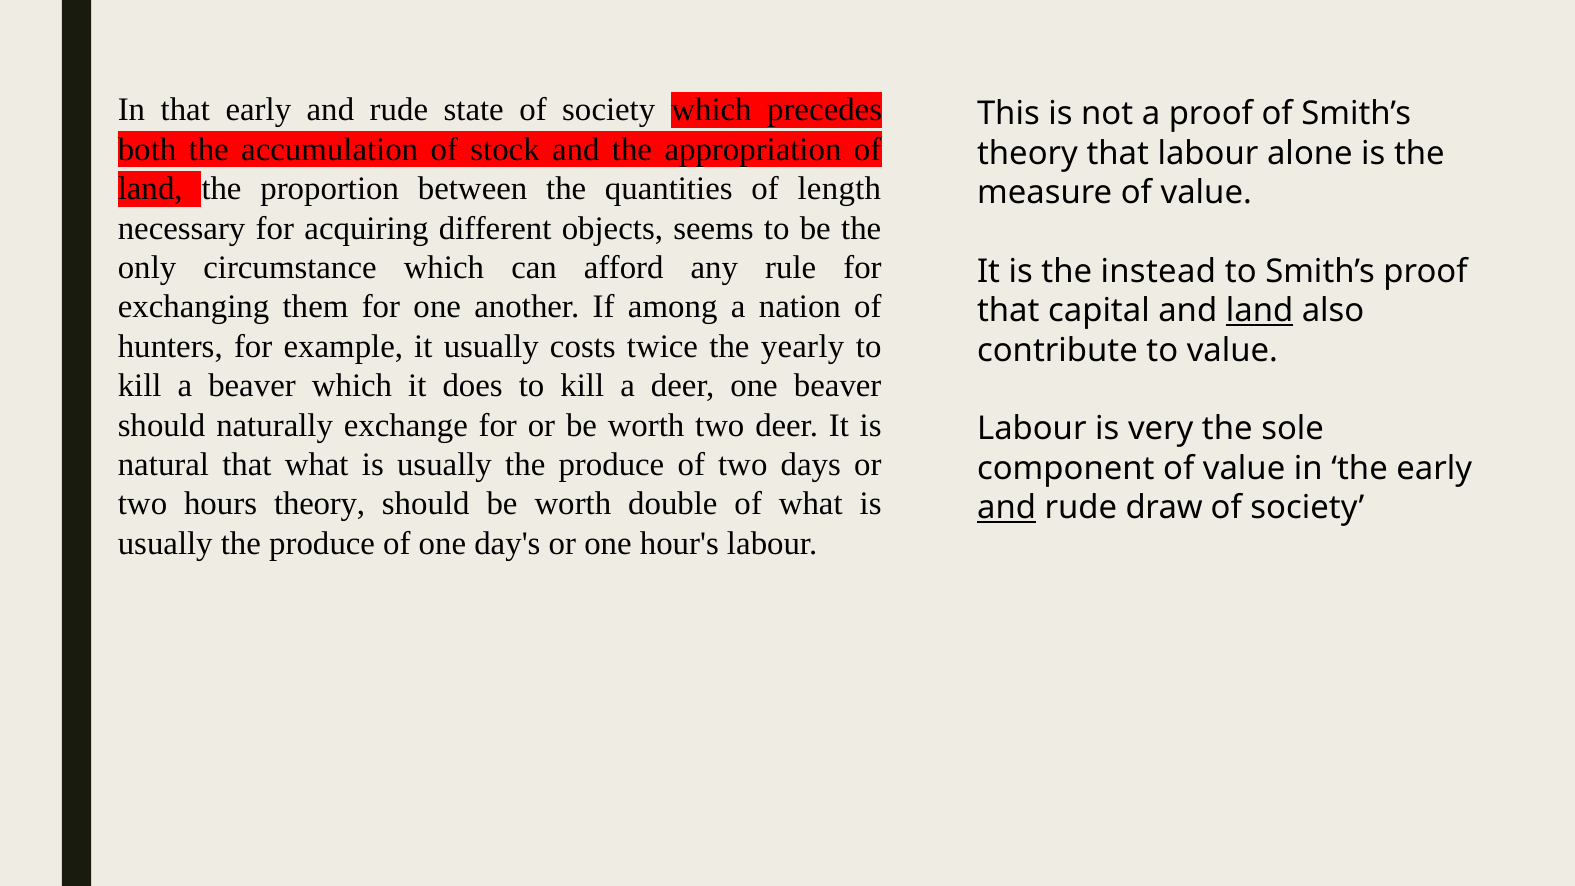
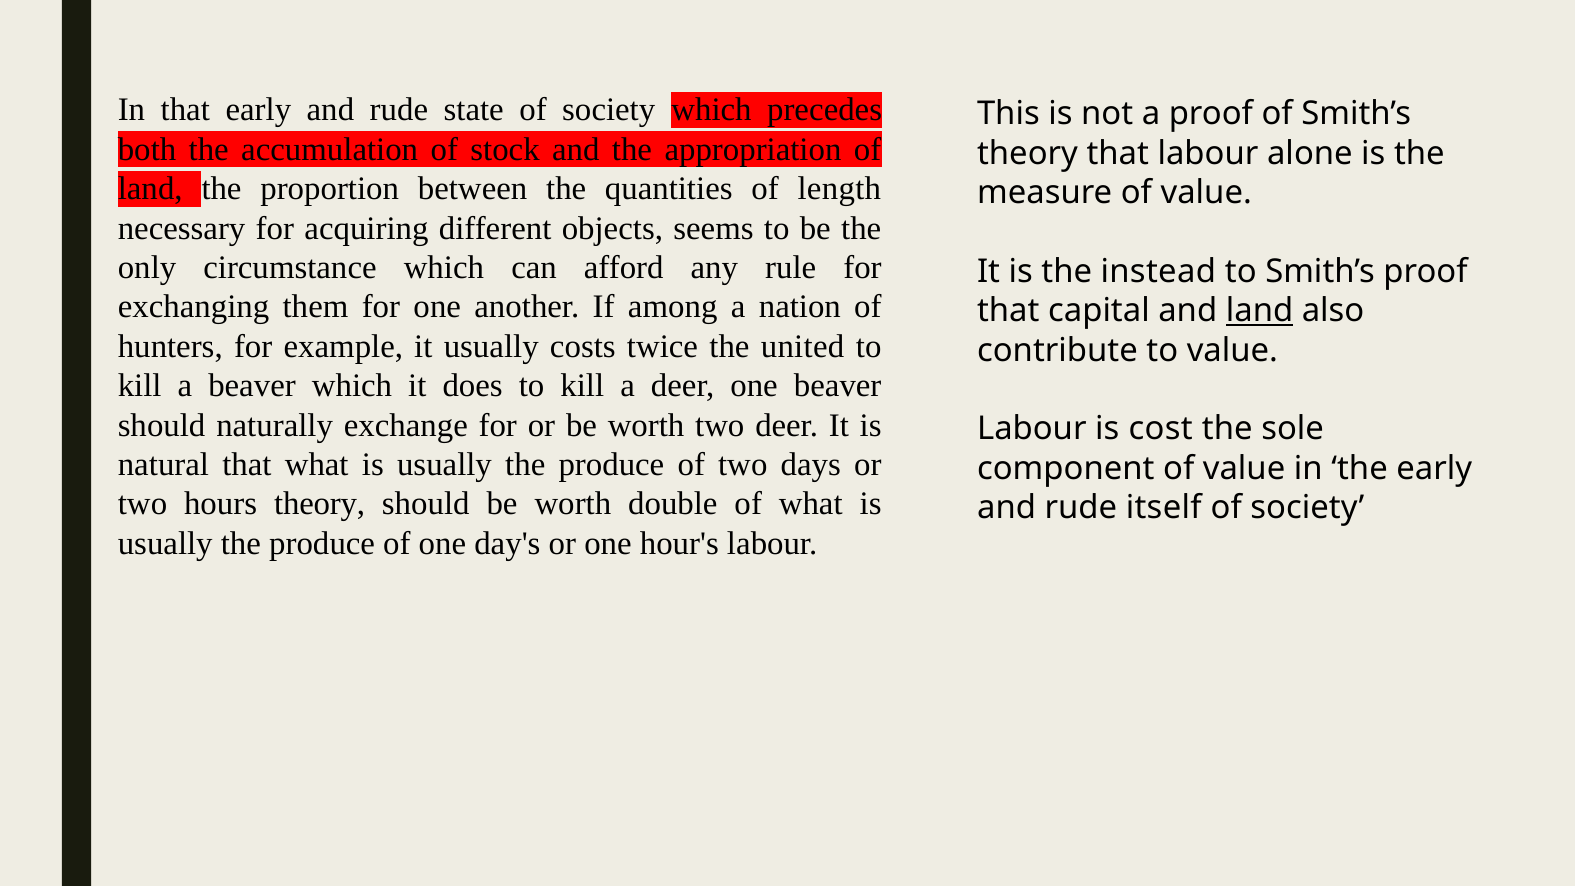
yearly: yearly -> united (803, 346)
very: very -> cost (1161, 429)
and underline: present -> none (1007, 508)
draw: draw -> itself (1164, 508)
